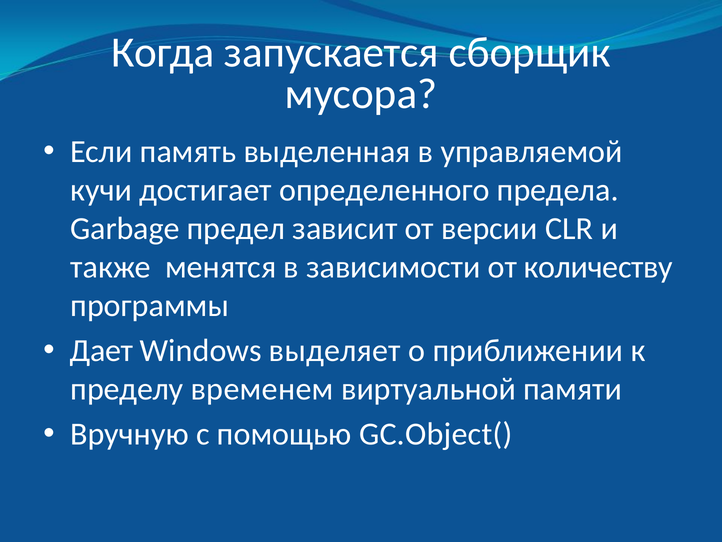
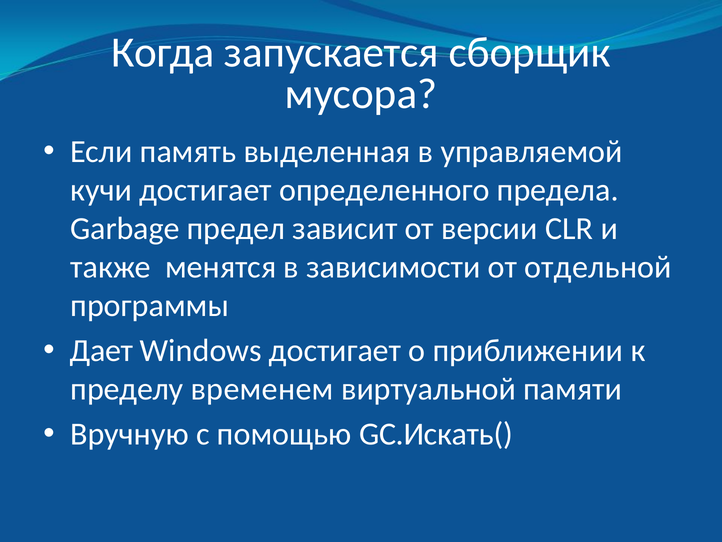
количеству: количеству -> отдельной (598, 267)
Windows выделяет: выделяет -> достигает (335, 350)
GC.Object(: GC.Object( -> GC.Искать( (436, 434)
